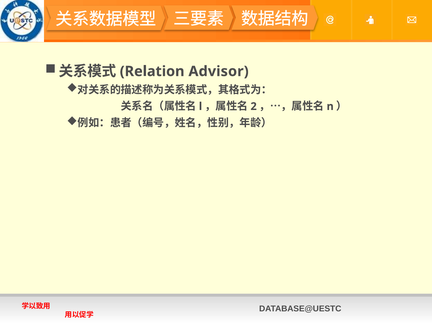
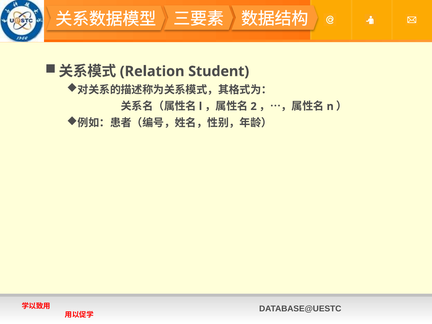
Advisor: Advisor -> Student (219, 71)
